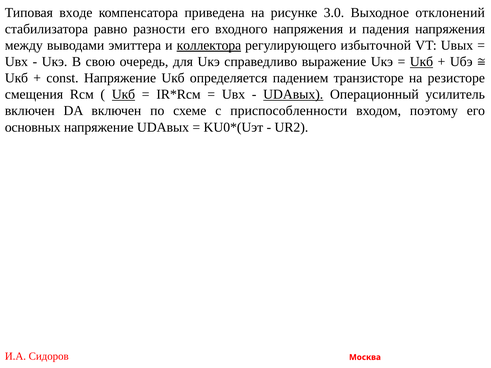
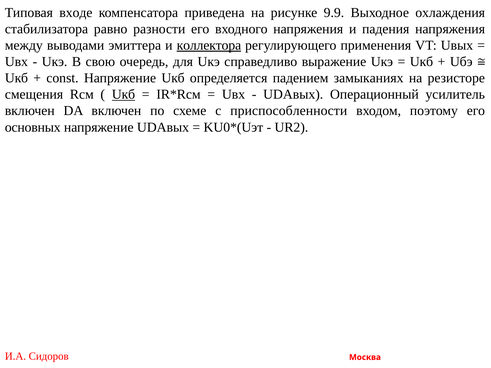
3.0: 3.0 -> 9.9 (334, 13)
отклонений: отклонений -> охлаждения (450, 13)
избыточной: избыточной -> применения (376, 45)
Uкб underline: present -> none (421, 62)
транзисторе: транзисторе -> замыканиях (369, 78)
UDAвых underline: present -> none (293, 95)
